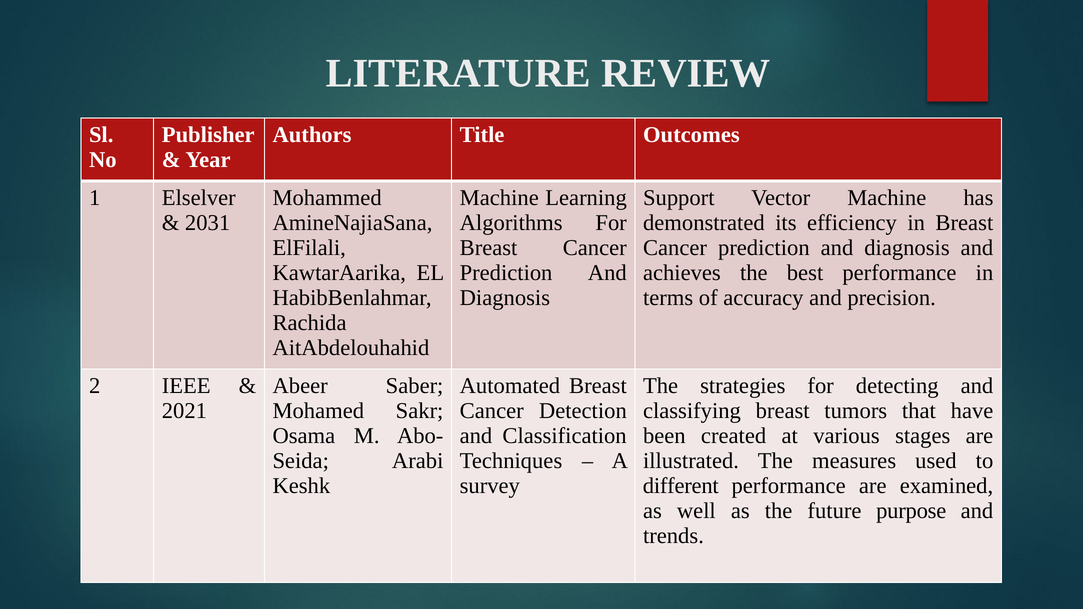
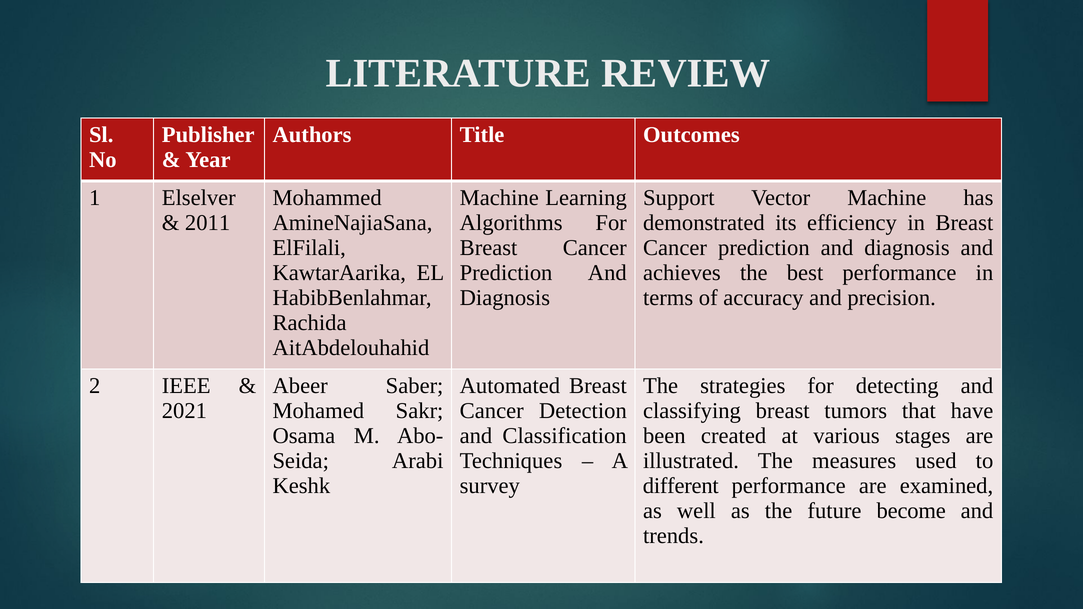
2031: 2031 -> 2011 (208, 223)
purpose: purpose -> become (911, 511)
